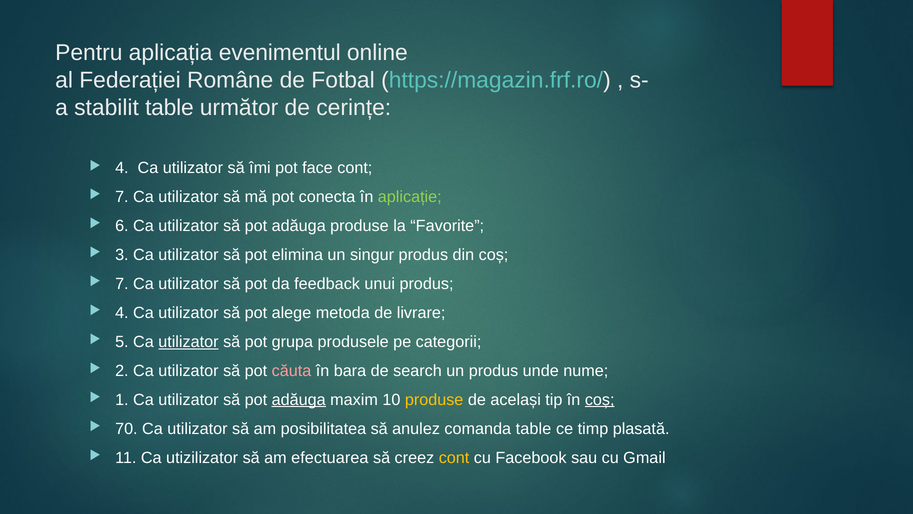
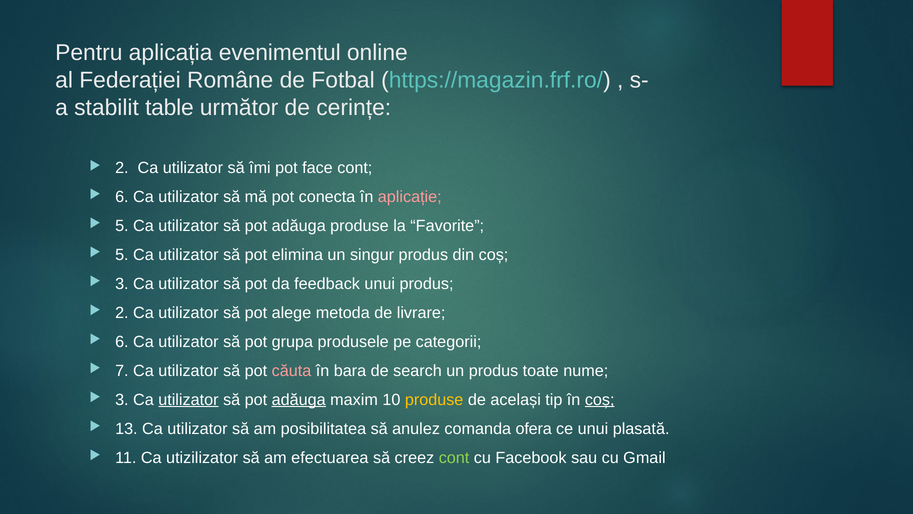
4: 4 -> 2 (122, 168)
7: 7 -> 6 (122, 197)
aplicație colour: light green -> pink (410, 197)
6: 6 -> 5 (122, 226)
3: 3 -> 5 (122, 255)
7: 7 -> 3 (122, 284)
4: 4 -> 2 (122, 313)
5: 5 -> 6 (122, 342)
utilizator underline: present -> none (188, 342)
2: 2 -> 7 (122, 370)
unde: unde -> toate (541, 370)
1: 1 -> 3 (122, 399)
utilizator underline: none -> present (188, 399)
70: 70 -> 13 (126, 428)
comanda table: table -> ofera (534, 428)
ce timp: timp -> unui (593, 428)
cont colour: yellow -> light green (454, 457)
